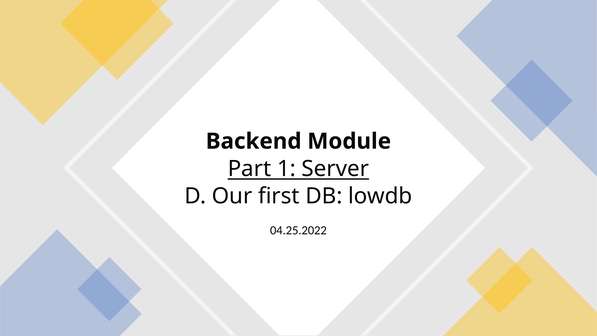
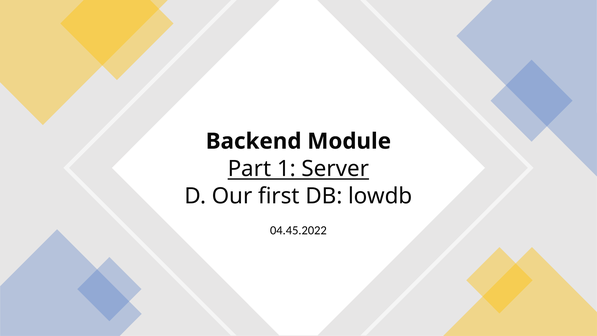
04.25.2022: 04.25.2022 -> 04.45.2022 (298, 230)
